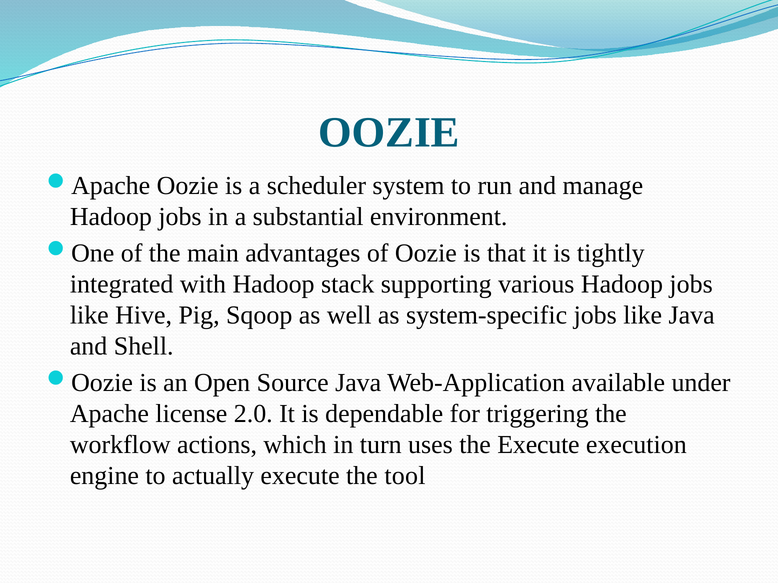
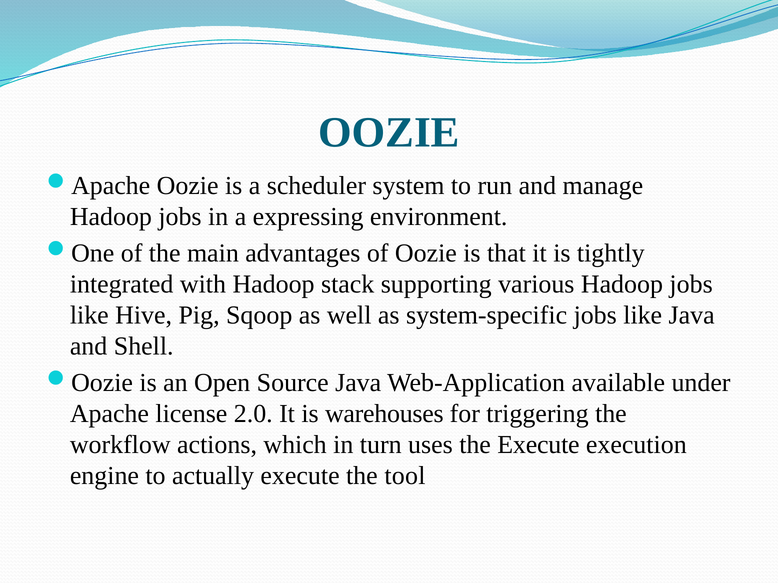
substantial: substantial -> expressing (308, 217)
dependable: dependable -> warehouses (384, 414)
